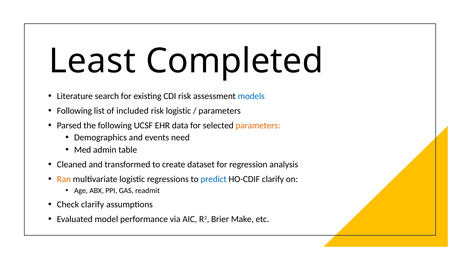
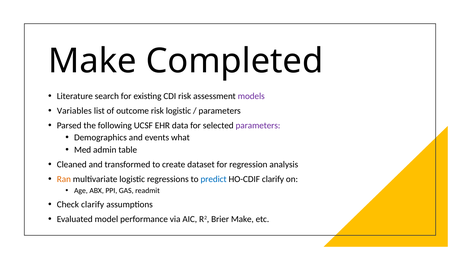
Least: Least -> Make (92, 61)
models colour: blue -> purple (251, 96)
Following: Following -> Variables (74, 111)
included: included -> outcome (133, 111)
parameters colour: orange -> purple (258, 125)
need: need -> what (180, 137)
